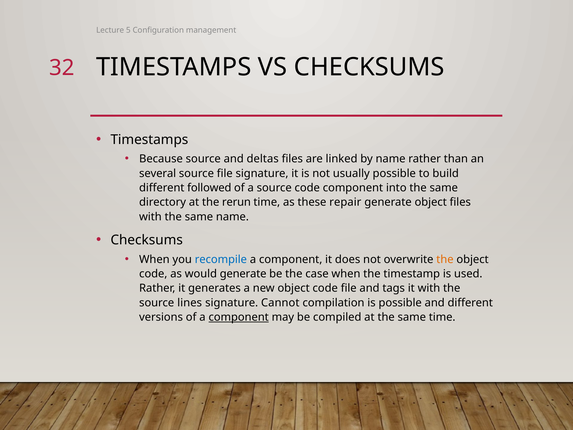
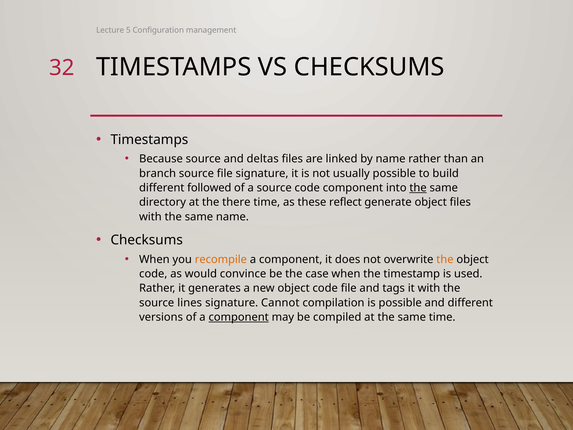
several: several -> branch (158, 173)
the underline: none -> present (418, 188)
rerun: rerun -> there (236, 202)
repair: repair -> reflect (345, 202)
recompile colour: blue -> orange (221, 259)
would generate: generate -> convince (243, 274)
